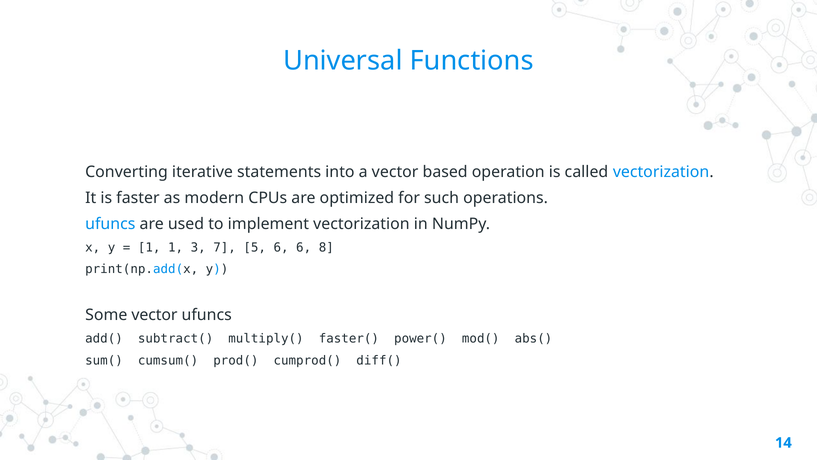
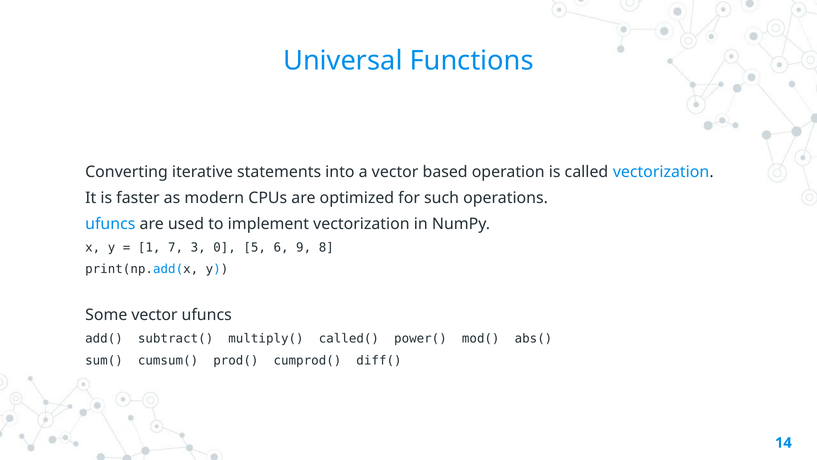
1 1: 1 -> 7 (176, 247)
7: 7 -> 0 (225, 247)
6 6: 6 -> 9 (304, 247)
faster(: faster( -> called( (349, 339)
